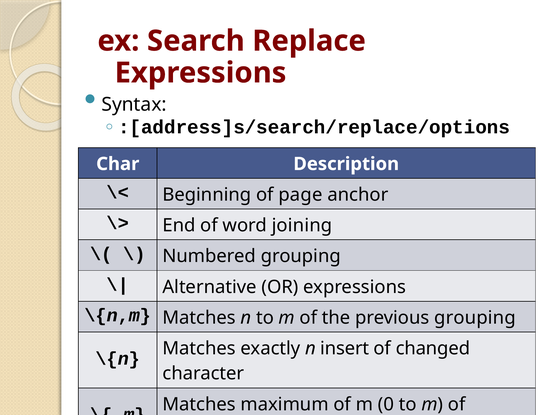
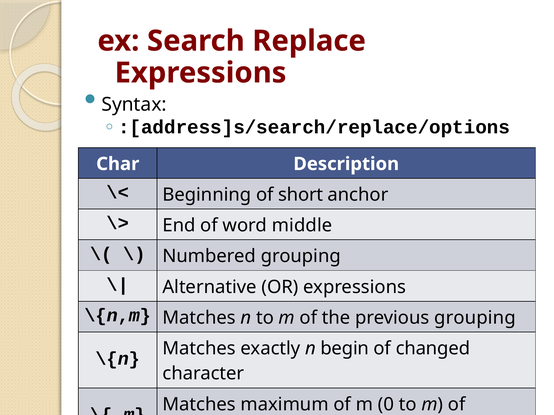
page: page -> short (301, 195)
joining: joining -> middle (302, 226)
insert: insert -> begin (345, 349)
